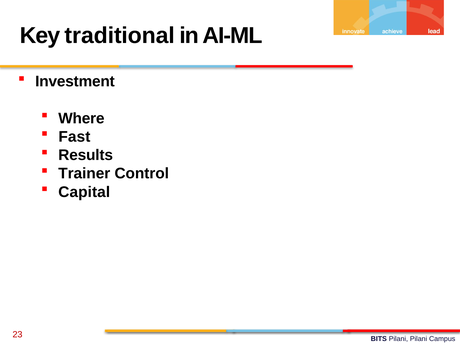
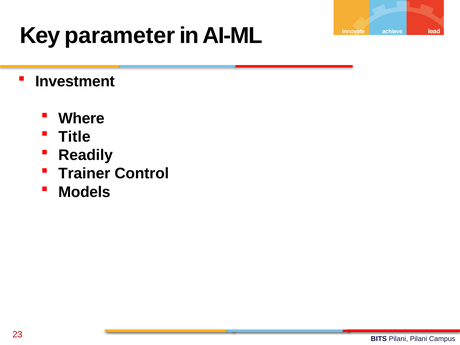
traditional: traditional -> parameter (120, 36)
Fast: Fast -> Title (74, 137)
Results: Results -> Readily (86, 155)
Capital: Capital -> Models (84, 192)
